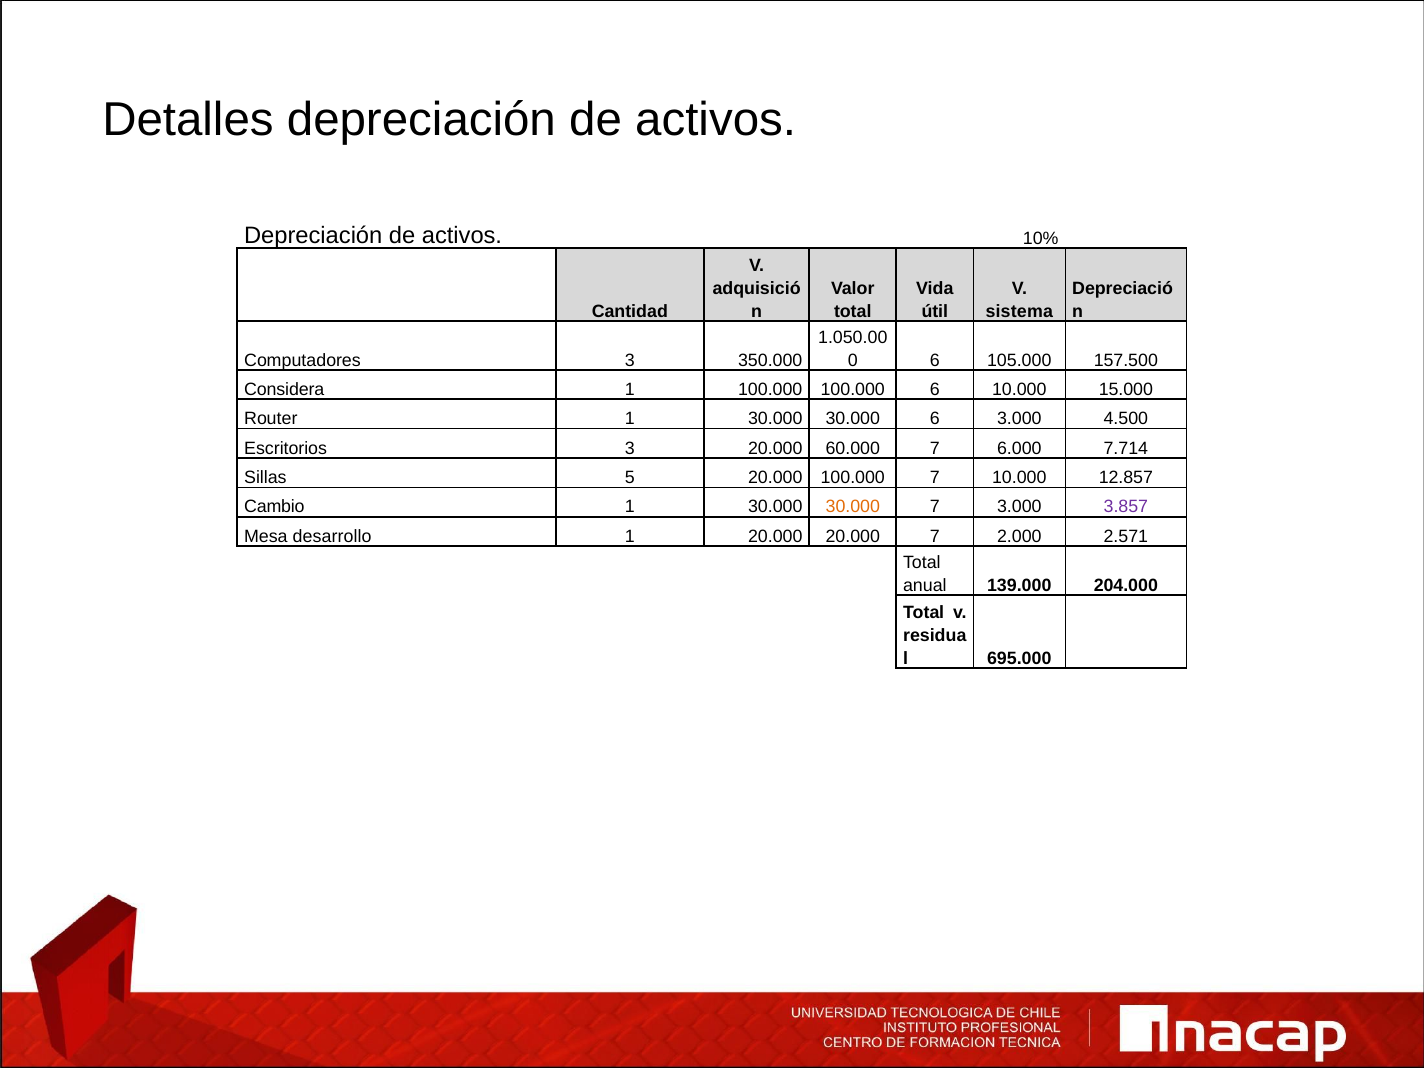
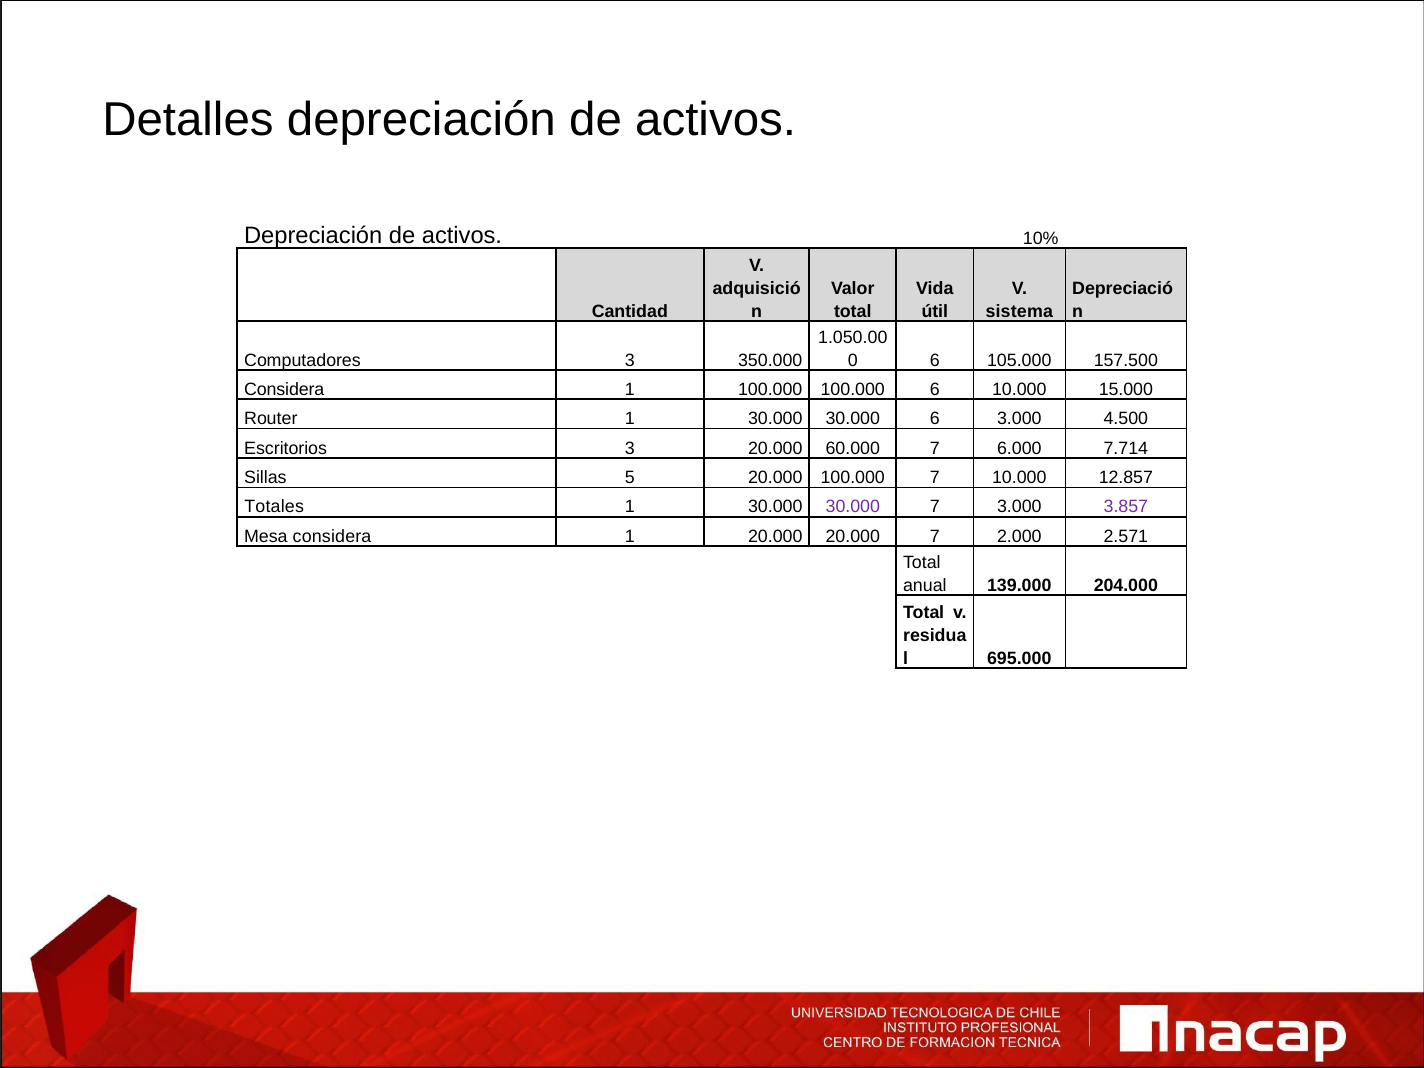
Cambio: Cambio -> Totales (274, 507)
30.000 colour: orange -> purple (853, 507)
Mesa desarrollo: desarrollo -> considera (332, 536)
